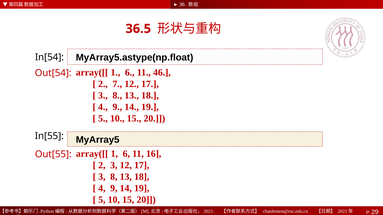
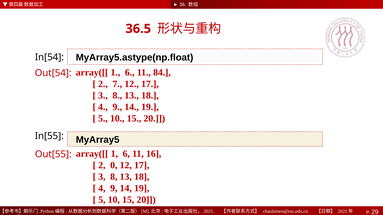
46: 46 -> 84 (162, 73)
2 3: 3 -> 0 (114, 166)
